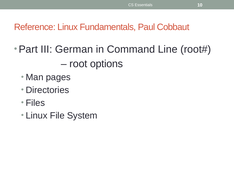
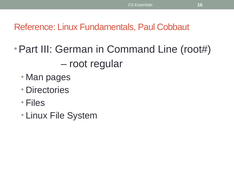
options: options -> regular (106, 64)
